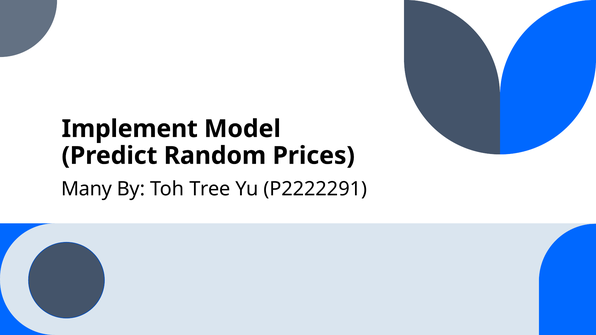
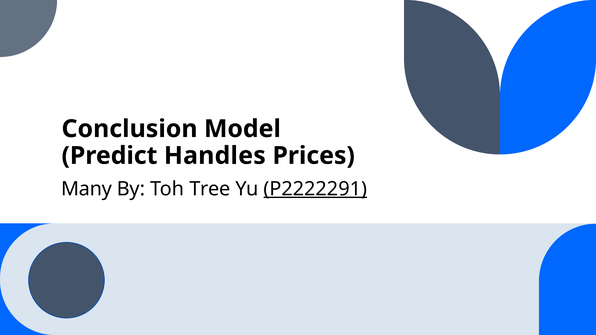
Implement: Implement -> Conclusion (130, 129)
Random: Random -> Handles (215, 156)
P2222291 underline: none -> present (315, 189)
